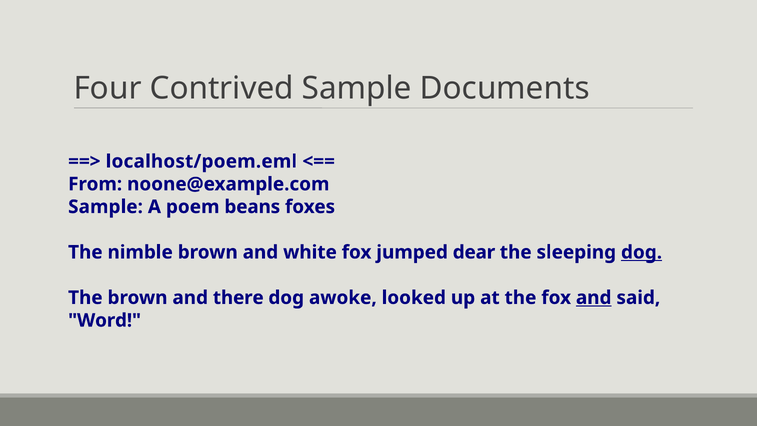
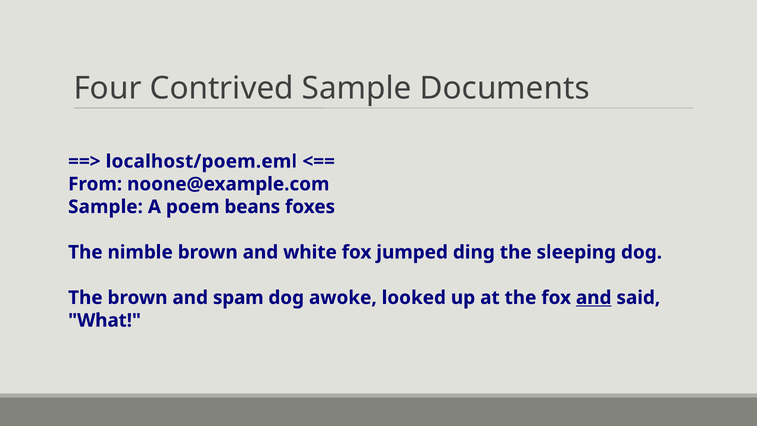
dear: dear -> ding (474, 252)
dog underline: present -> none (642, 252)
there: there -> spam (238, 298)
Word: Word -> What (105, 320)
